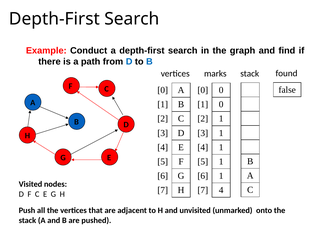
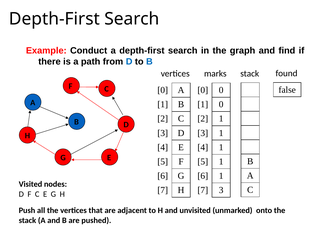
7 4: 4 -> 3 (221, 190)
